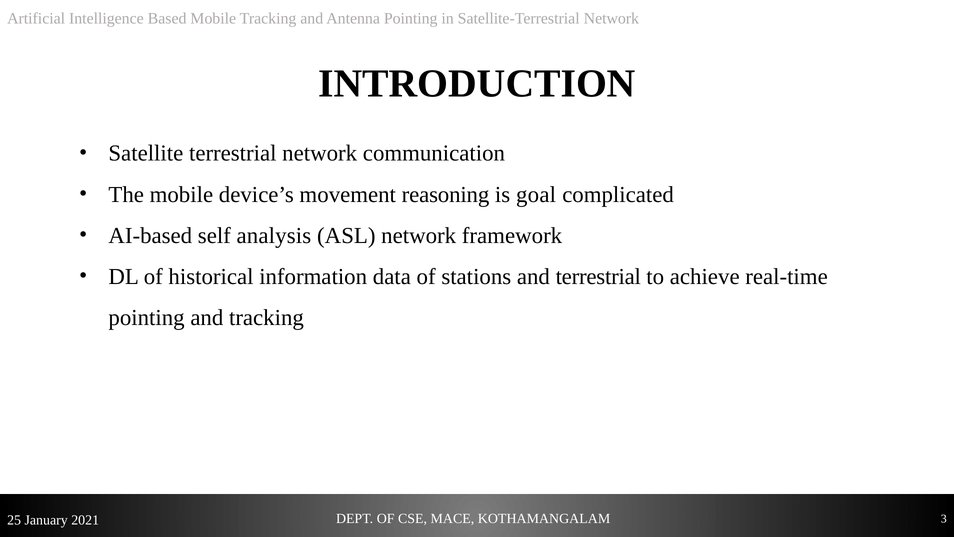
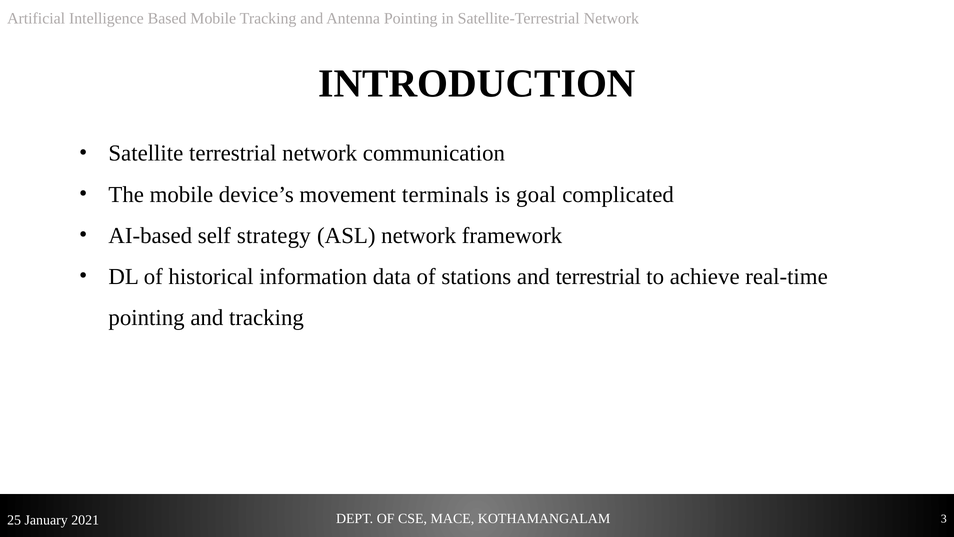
reasoning: reasoning -> terminals (445, 194)
analysis: analysis -> strategy (274, 236)
